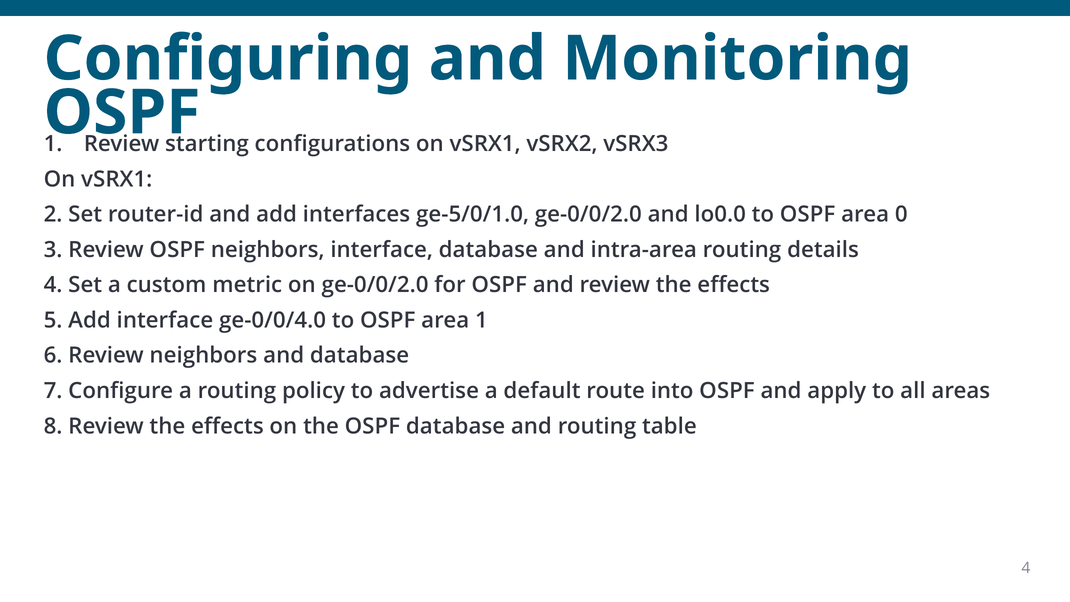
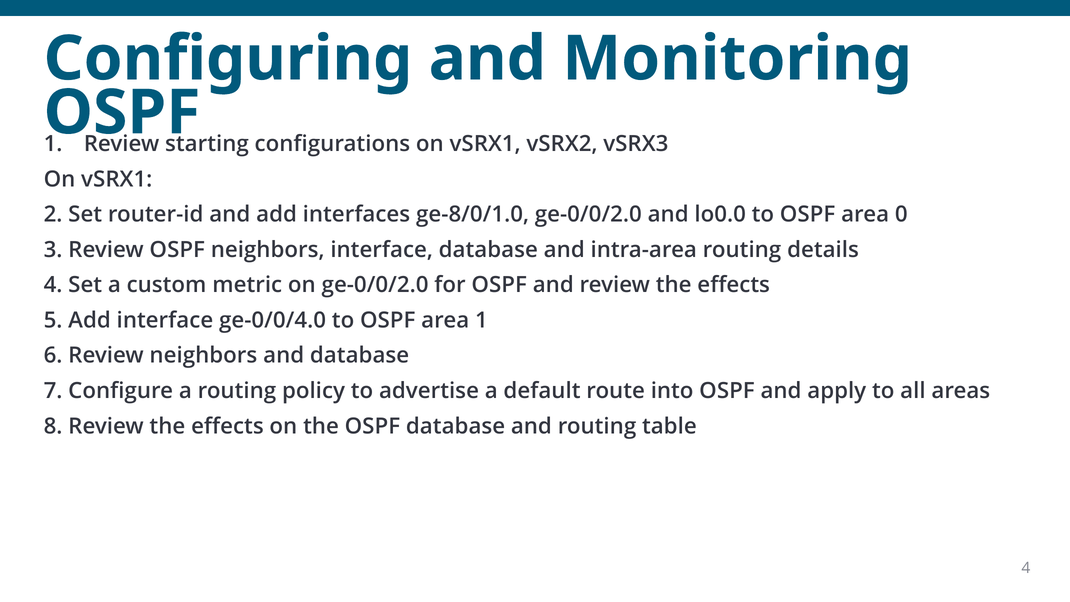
ge-5/0/1.0: ge-5/0/1.0 -> ge-8/0/1.0 (472, 214)
